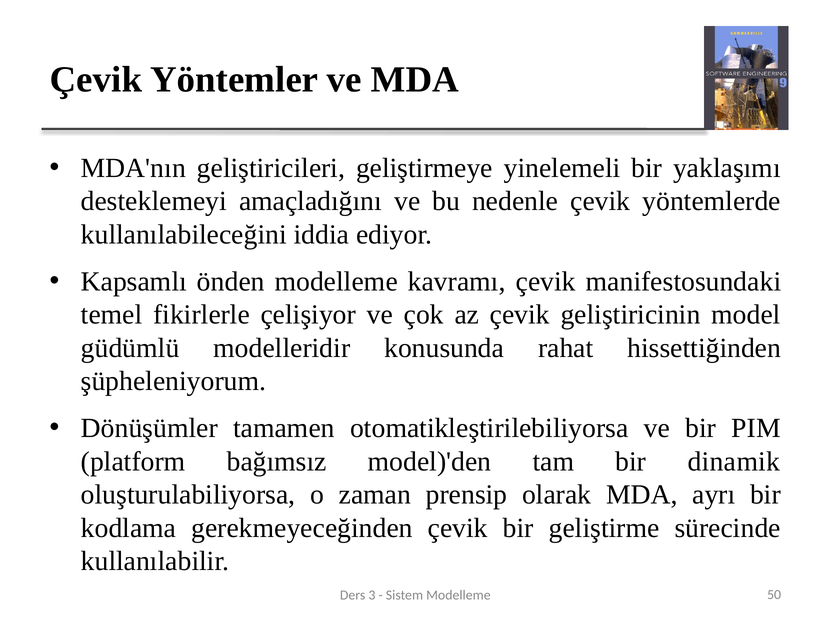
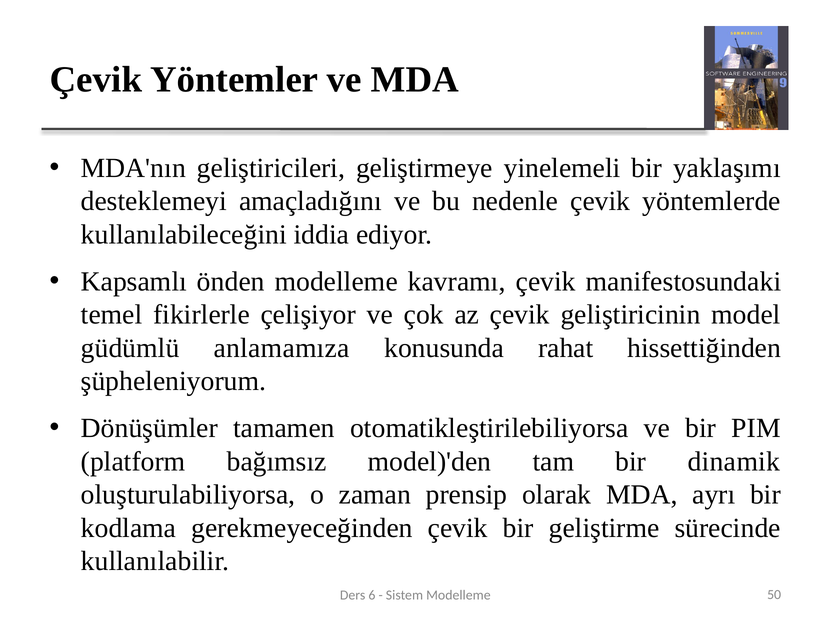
modelleridir: modelleridir -> anlamamıza (282, 348)
3: 3 -> 6 (372, 595)
